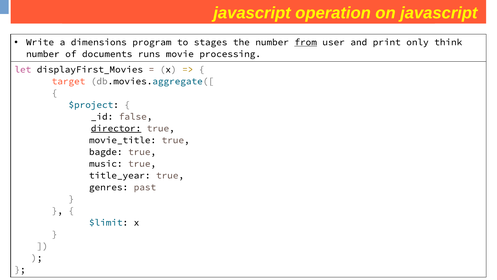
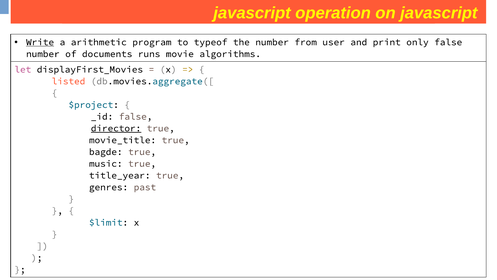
Write underline: none -> present (40, 42)
dimensions: dimensions -> arithmetic (99, 42)
stages: stages -> typeof (211, 42)
from underline: present -> none (306, 42)
only think: think -> false (448, 42)
processing: processing -> algorithms (230, 54)
target: target -> listed (68, 81)
